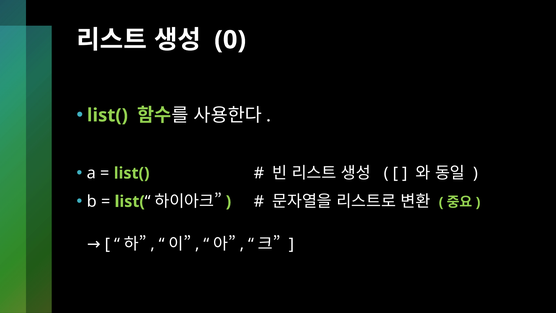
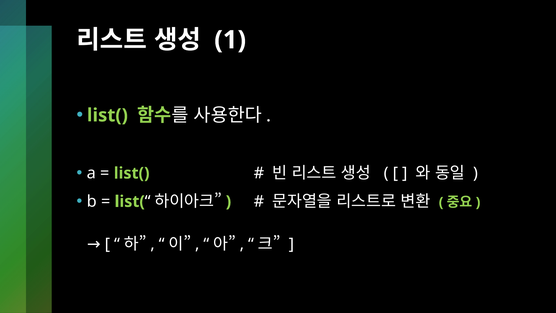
0: 0 -> 1 (230, 40)
